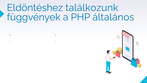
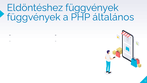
Eldöntéshez találkozunk: találkozunk -> függvények (92, 8)
